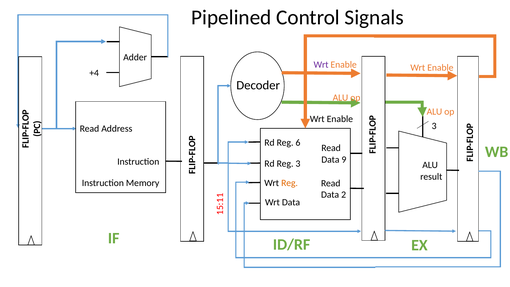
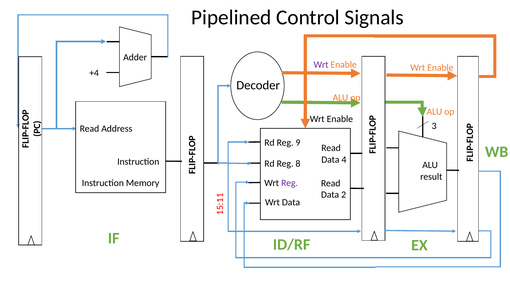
6: 6 -> 9 (298, 143)
9: 9 -> 4 (344, 160)
Reg 3: 3 -> 8 (298, 164)
Reg colour: orange -> purple (290, 183)
